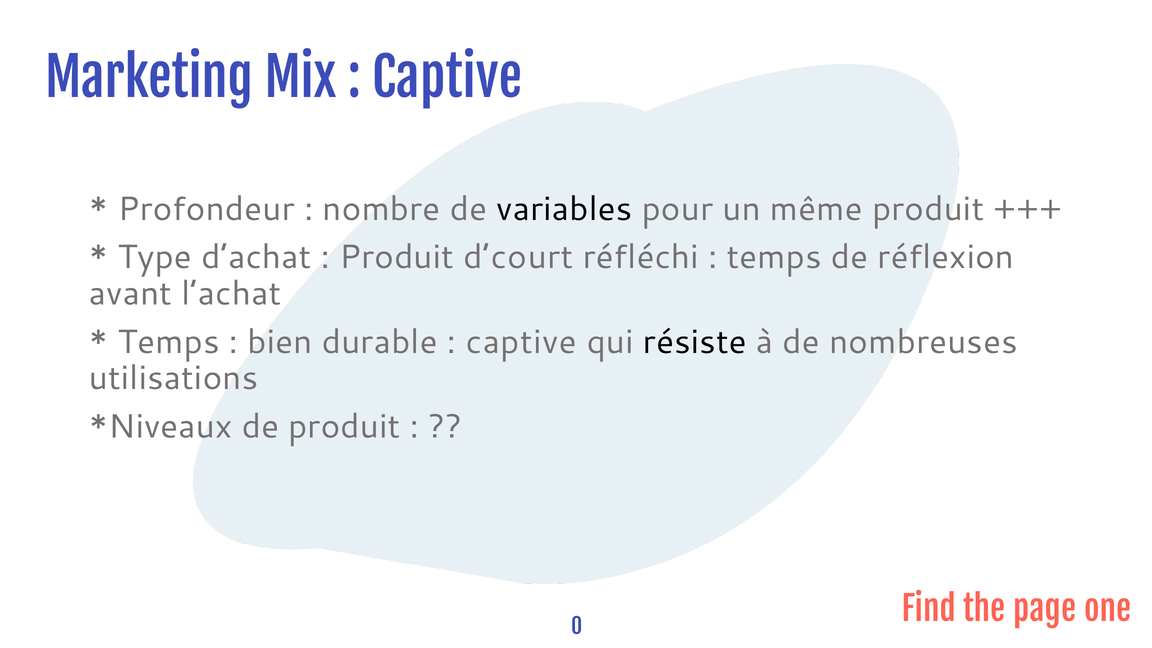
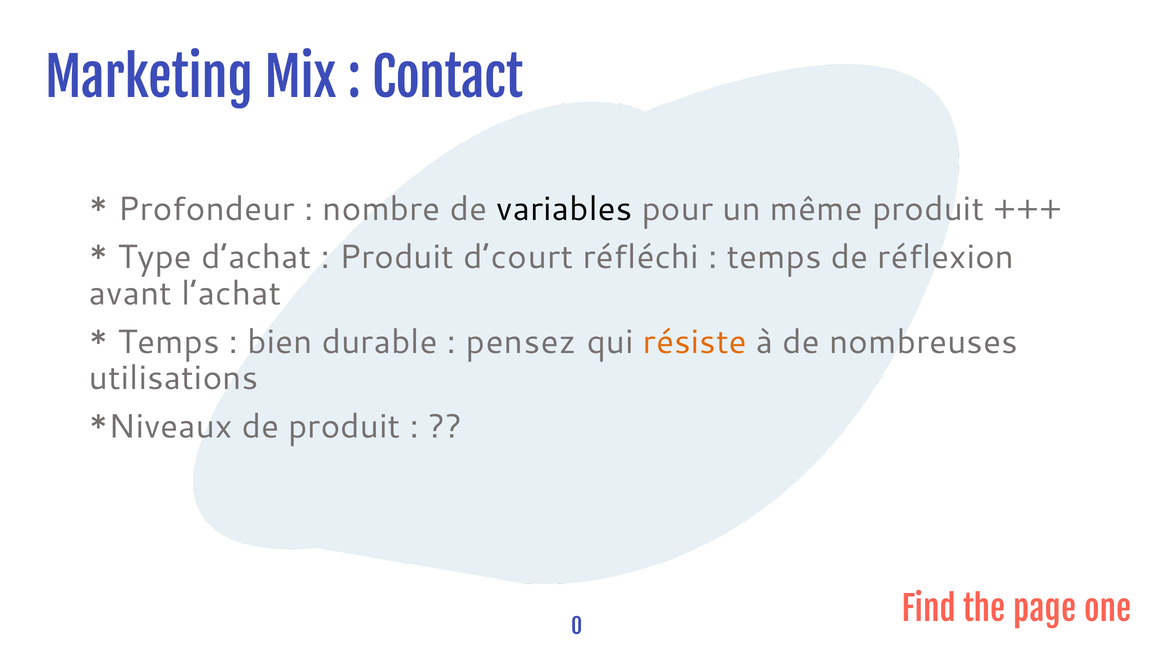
Captive: Captive -> Contact (448, 80)
captive: captive -> pensez (521, 342)
résiste colour: black -> orange (695, 342)
